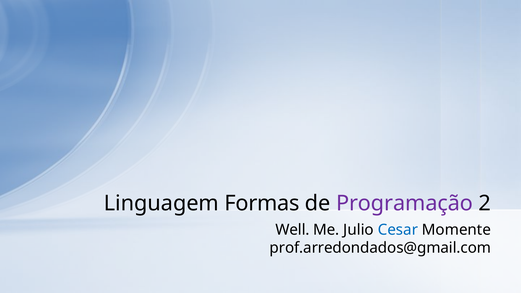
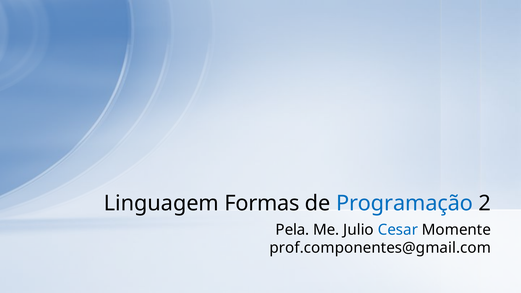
Programação colour: purple -> blue (405, 204)
Well: Well -> Pela (293, 230)
prof.arredondados@gmail.com: prof.arredondados@gmail.com -> prof.componentes@gmail.com (380, 248)
